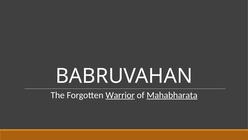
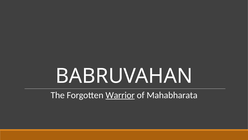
Mahabharata underline: present -> none (172, 95)
